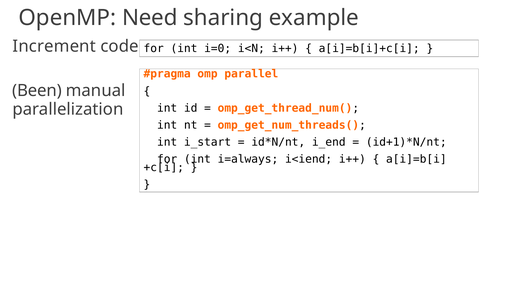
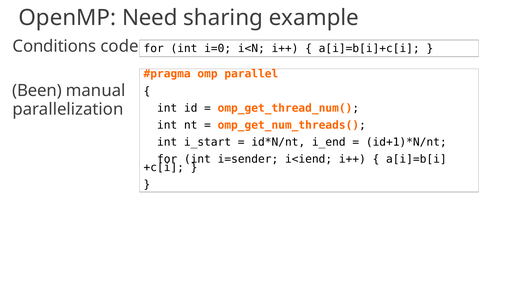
Increment: Increment -> Conditions (54, 46)
i=always: i=always -> i=sender (248, 159)
